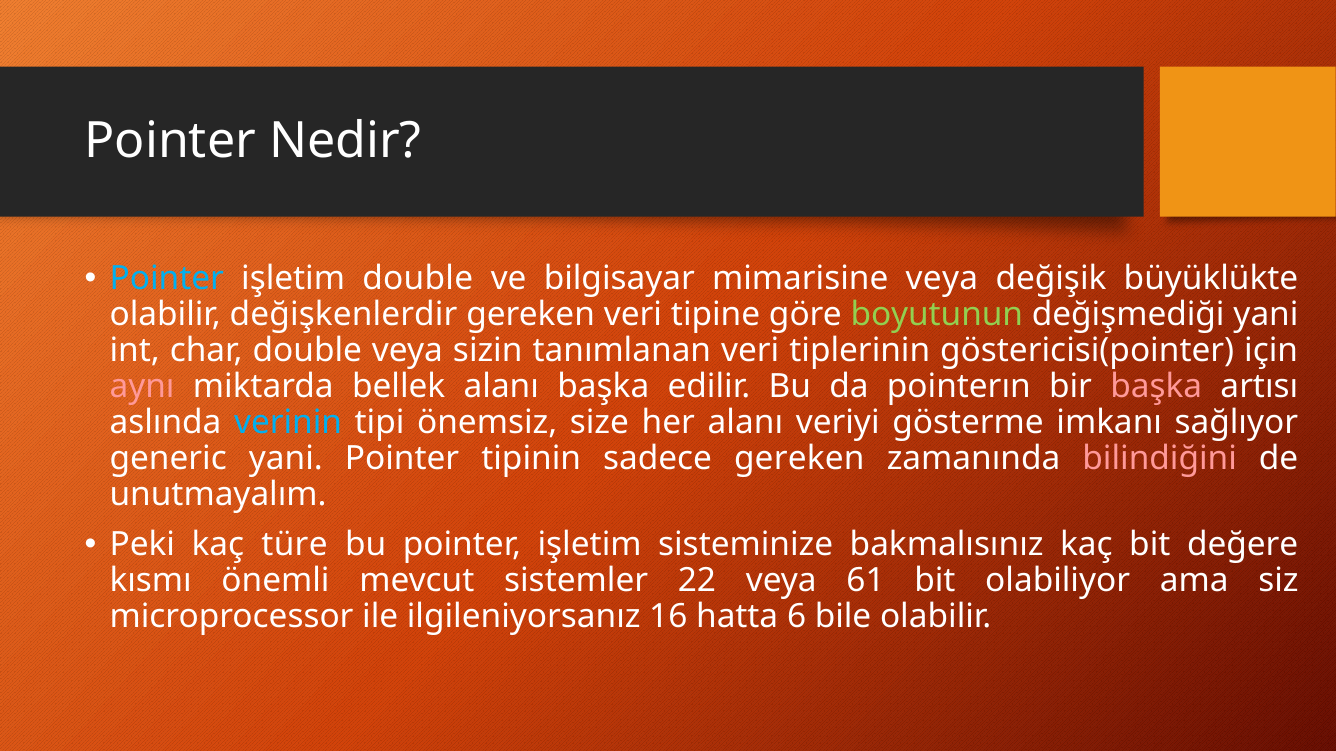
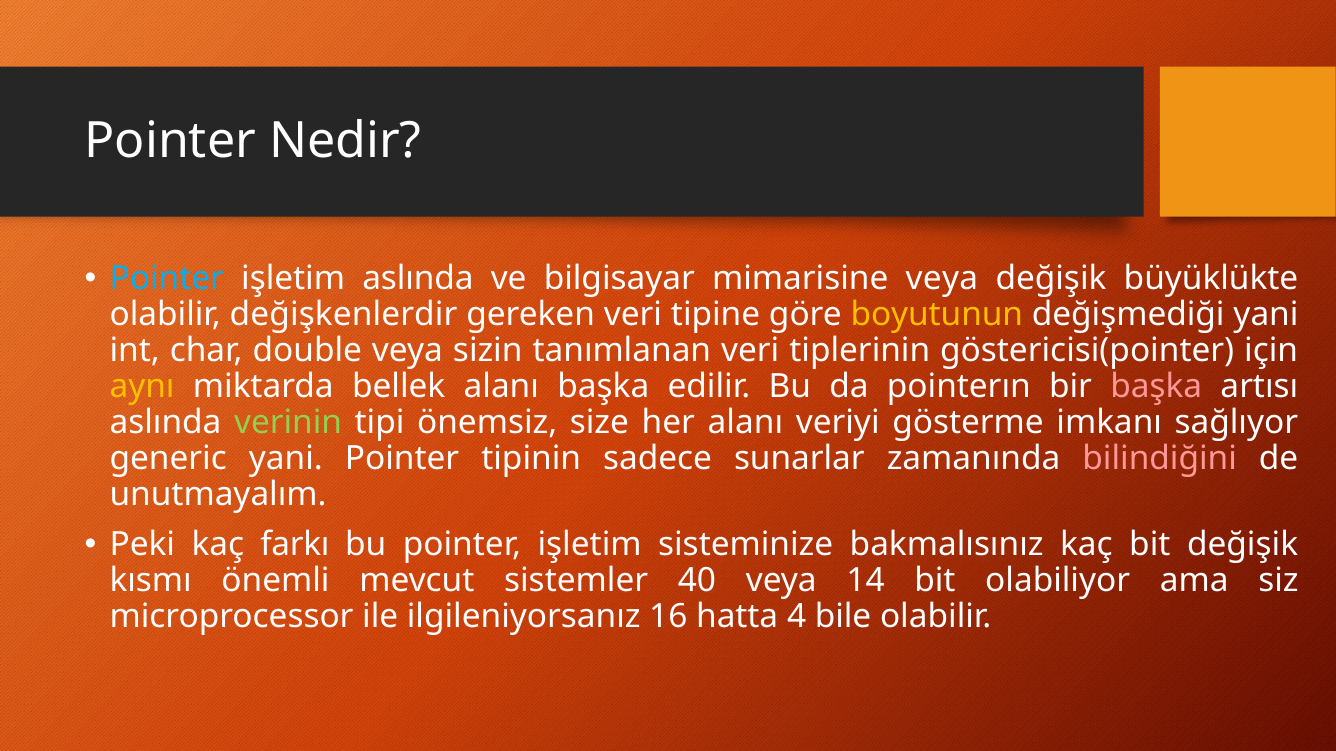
işletim double: double -> aslında (418, 279)
boyutunun colour: light green -> yellow (937, 315)
aynı colour: pink -> yellow (142, 387)
verinin colour: light blue -> light green (288, 423)
sadece gereken: gereken -> sunarlar (799, 459)
türe: türe -> farkı (295, 545)
bit değere: değere -> değişik (1243, 545)
22: 22 -> 40 (697, 581)
61: 61 -> 14 (866, 581)
6: 6 -> 4 (797, 617)
